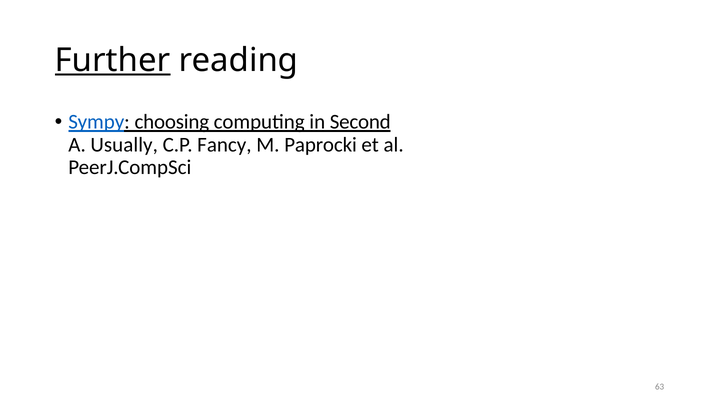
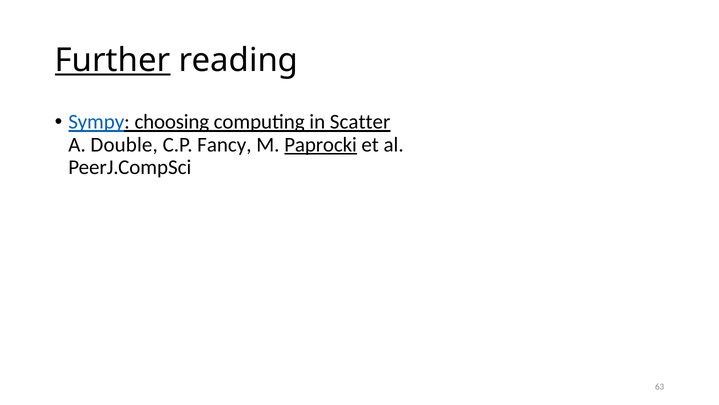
Second: Second -> Scatter (360, 122)
Usually: Usually -> Double (124, 145)
Paprocki underline: none -> present (321, 145)
